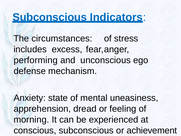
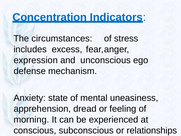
Subconscious: Subconscious -> Concentration (50, 17)
performing: performing -> expression (36, 60)
achievement: achievement -> relationships (152, 130)
